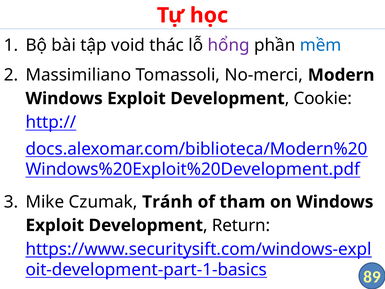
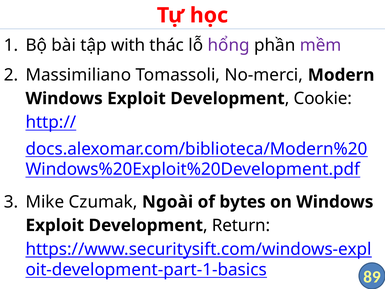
void: void -> with (128, 45)
mềm colour: blue -> purple (321, 45)
Tránh: Tránh -> Ngoài (168, 202)
tham: tham -> bytes (243, 202)
